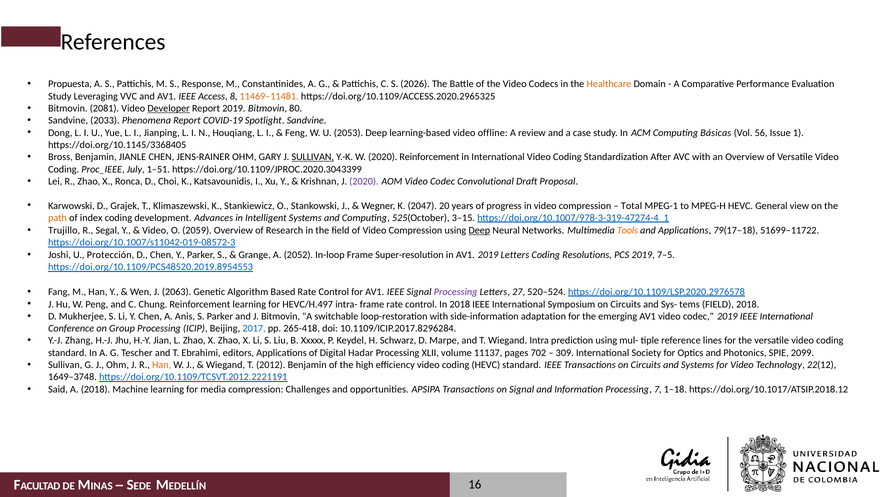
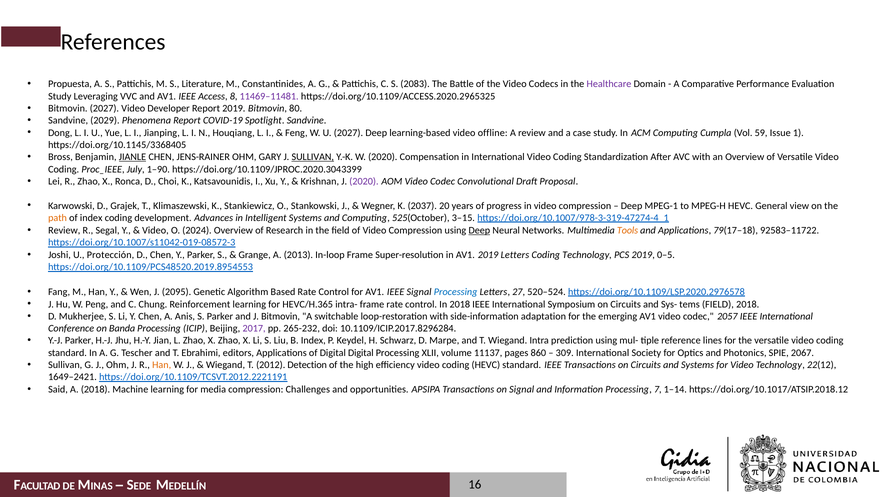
Response: Response -> Literature (203, 84)
2026: 2026 -> 2083 (415, 84)
Healthcare colour: orange -> purple (609, 84)
11469–11481 colour: orange -> purple (269, 96)
Bitmovin 2081: 2081 -> 2027 (104, 108)
Developer underline: present -> none (169, 108)
2033: 2033 -> 2029 (105, 120)
U 2053: 2053 -> 2027 (348, 133)
Básicas: Básicas -> Cumpla (716, 133)
56: 56 -> 59 (761, 133)
JIANLE underline: none -> present (132, 157)
2020 Reinforcement: Reinforcement -> Compensation (429, 157)
1–51: 1–51 -> 1–90 (158, 169)
2047: 2047 -> 2037 (422, 206)
Total: Total -> Deep (632, 206)
Trujillo: Trujillo -> Review (64, 230)
2059: 2059 -> 2024 (197, 230)
51699–11722: 51699–11722 -> 92583–11722 (790, 230)
2052: 2052 -> 2013 (298, 255)
Coding Resolutions: Resolutions -> Technology (587, 255)
7–5: 7–5 -> 0–5 (666, 255)
2063: 2063 -> 2095 (177, 292)
Processing colour: purple -> blue (456, 292)
HEVC/H.497: HEVC/H.497 -> HEVC/H.365 (308, 304)
codec 2019: 2019 -> 2057 (727, 316)
Group: Group -> Banda (122, 328)
2017 colour: blue -> purple (254, 328)
265-418: 265-418 -> 265-232 (302, 328)
Zhang: Zhang -> Parker (79, 340)
B Xxxxx: Xxxxx -> Index (313, 340)
Digital Hadar: Hadar -> Digital (361, 353)
702: 702 -> 860 (538, 353)
2099: 2099 -> 2067 (803, 353)
2012 Benjamin: Benjamin -> Detection (307, 365)
1649–3748: 1649–3748 -> 1649–2421 (72, 377)
1–18: 1–18 -> 1–14 (675, 389)
